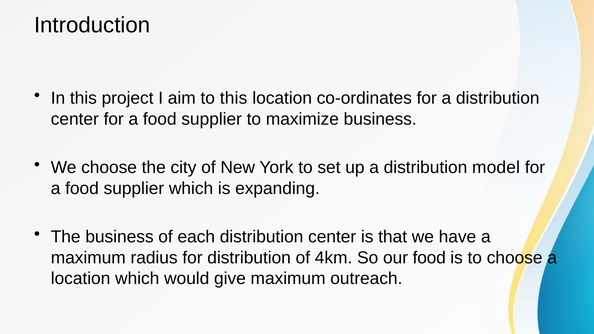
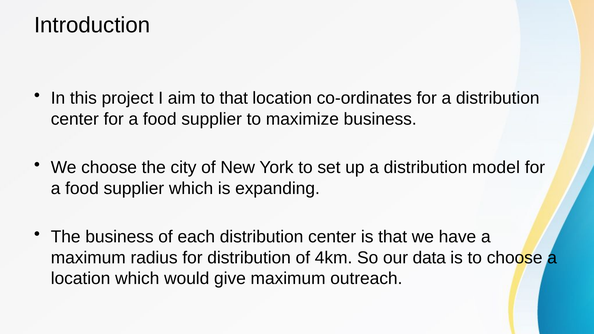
to this: this -> that (234, 98)
our food: food -> data (429, 258)
